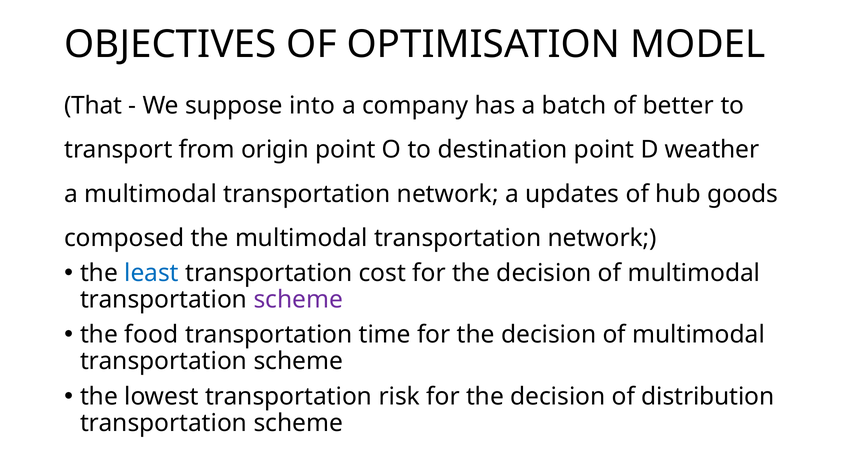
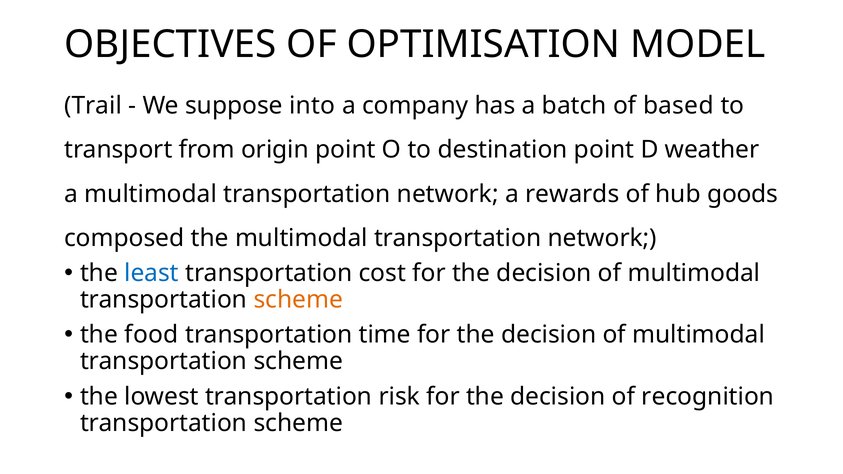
That: That -> Trail (93, 106)
better: better -> based (678, 106)
updates: updates -> rewards (572, 194)
scheme colour: purple -> orange (298, 300)
distribution: distribution -> recognition (708, 397)
